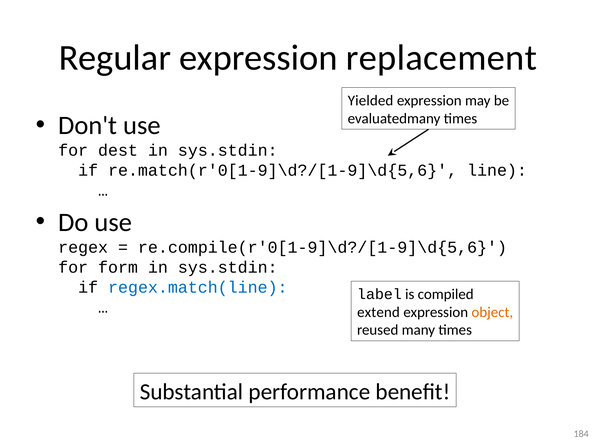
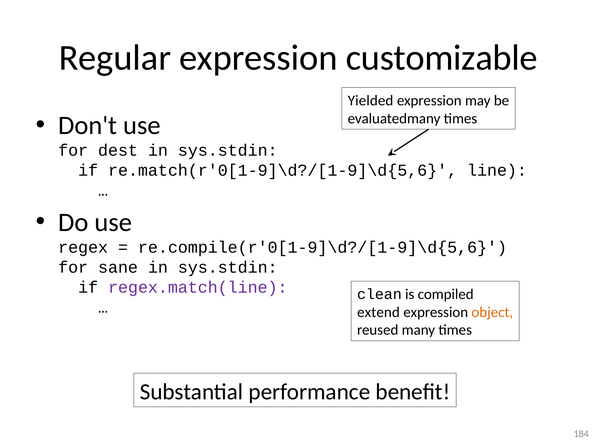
replacement: replacement -> customizable (442, 58)
form: form -> sane (118, 267)
regex.match(line colour: blue -> purple (198, 287)
label: label -> clean (379, 294)
